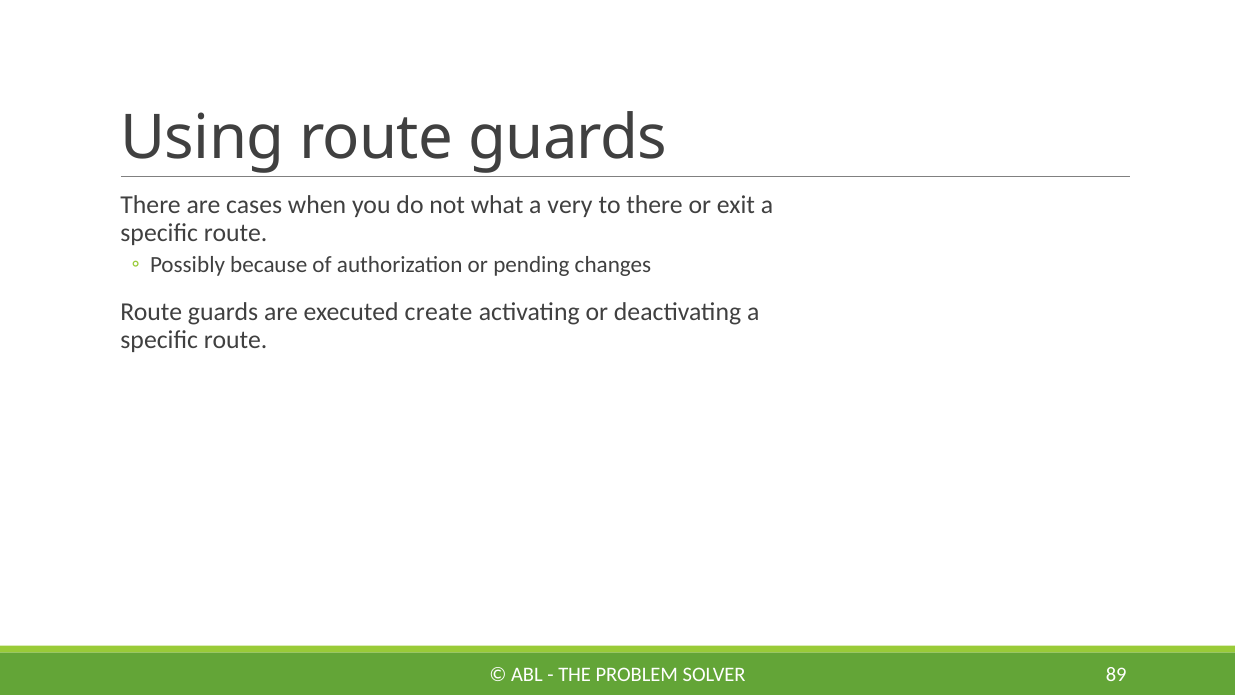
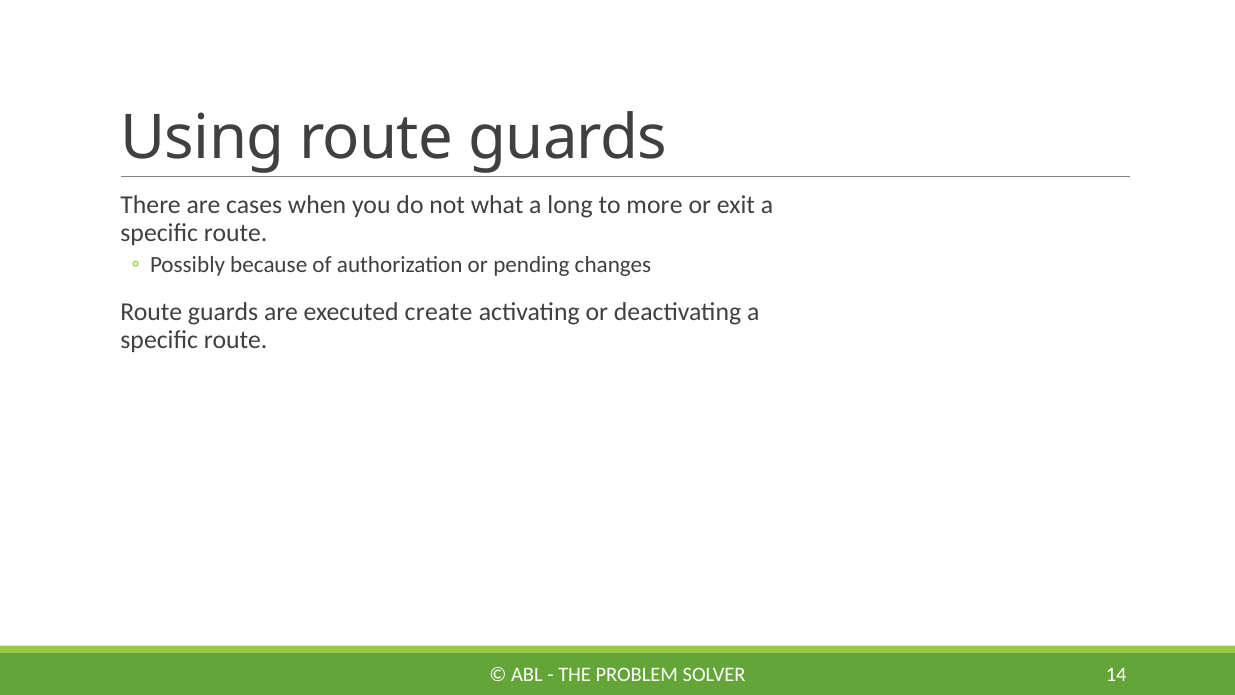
very: very -> long (570, 205)
to there: there -> more (654, 205)
89: 89 -> 14 (1116, 674)
